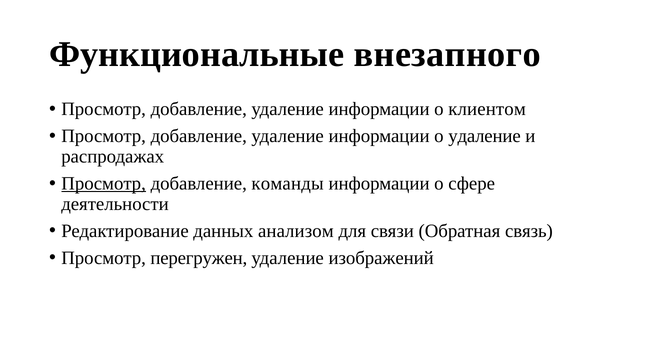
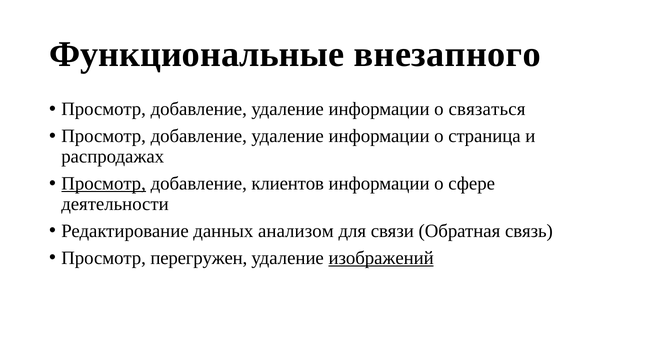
клиентом: клиентом -> связаться (487, 109)
о удаление: удаление -> страница (484, 136)
команды: команды -> клиентов (288, 183)
изображений underline: none -> present (381, 258)
